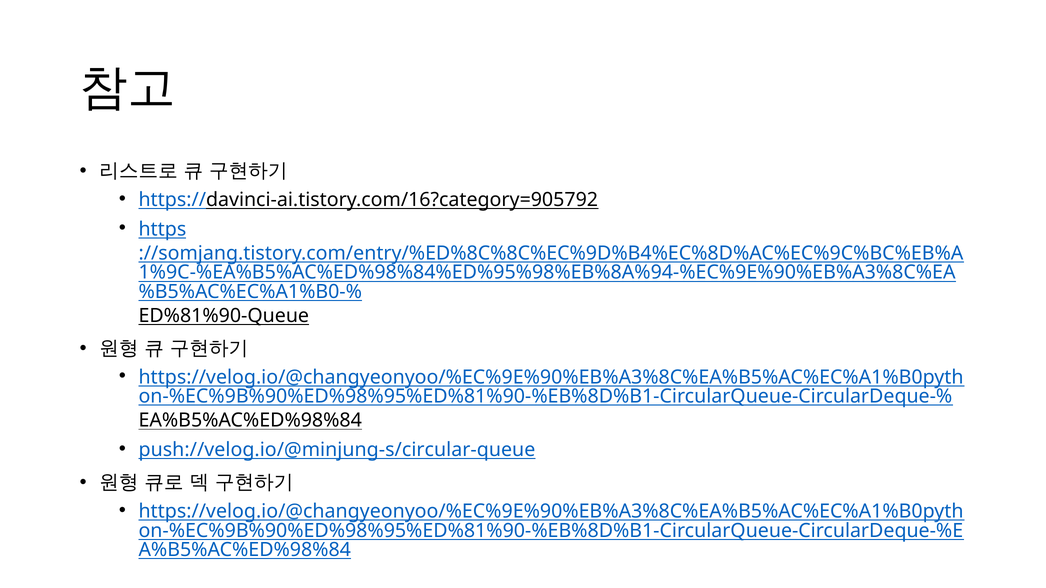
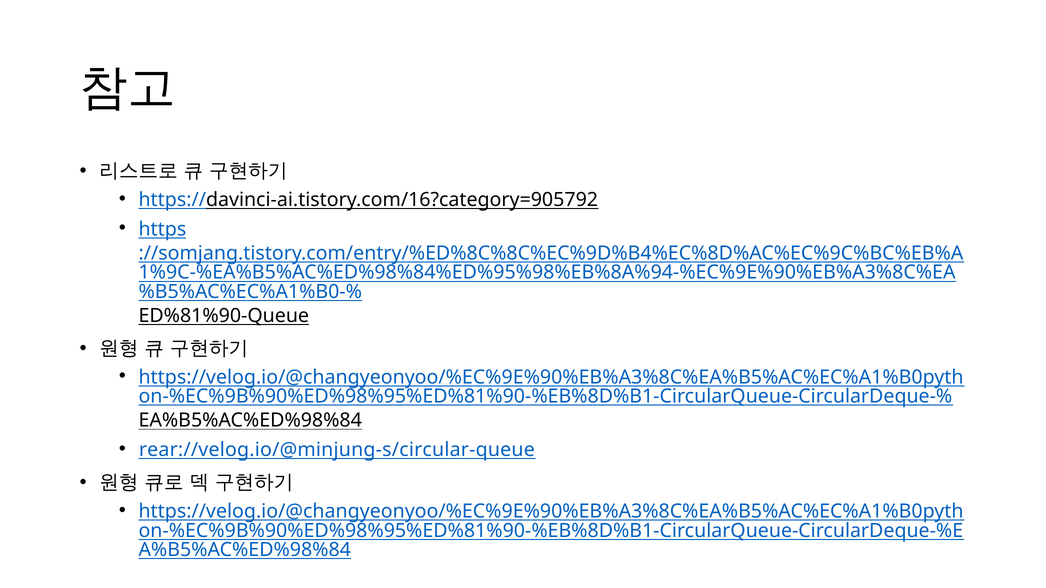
push://velog.io/@minjung-s/circular-queue: push://velog.io/@minjung-s/circular-queue -> rear://velog.io/@minjung-s/circular-queue (337, 450)
